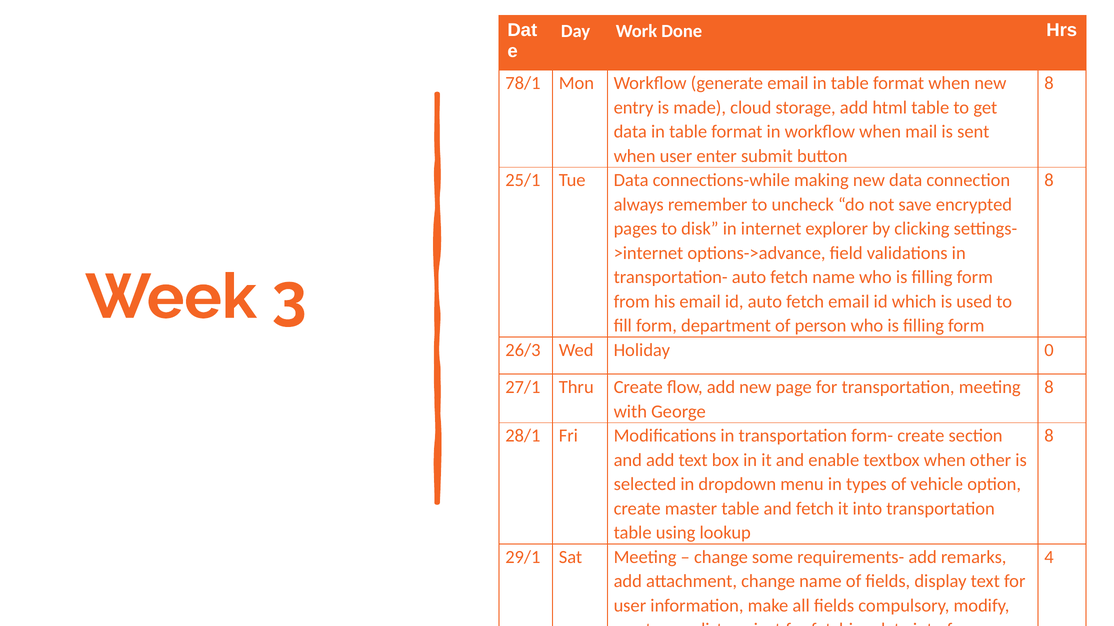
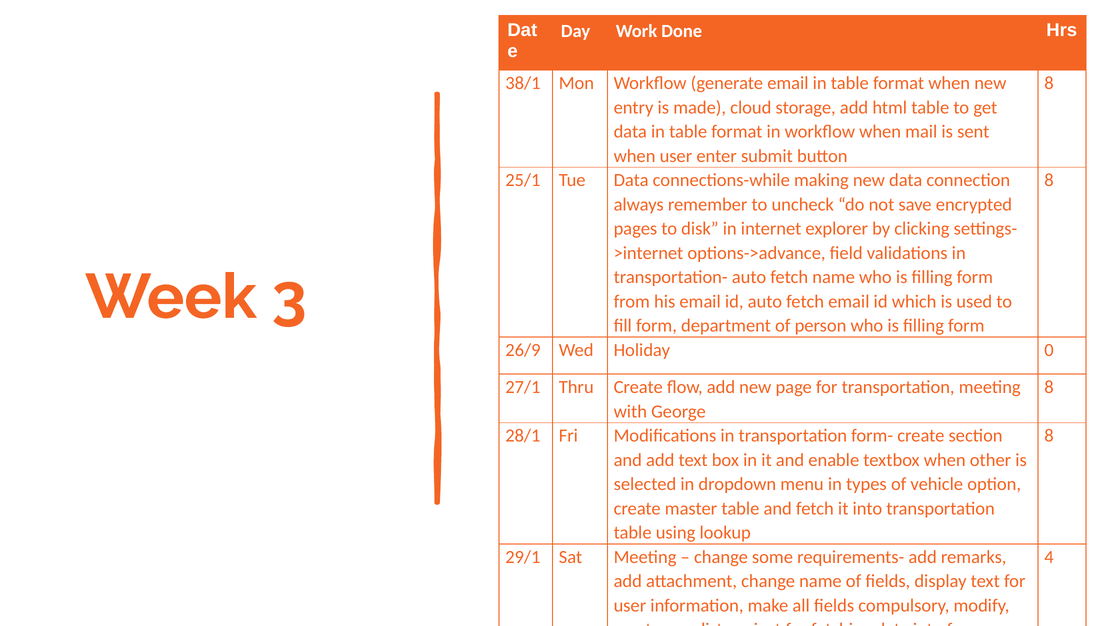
78/1: 78/1 -> 38/1 (523, 83)
26/3: 26/3 -> 26/9 (523, 350)
